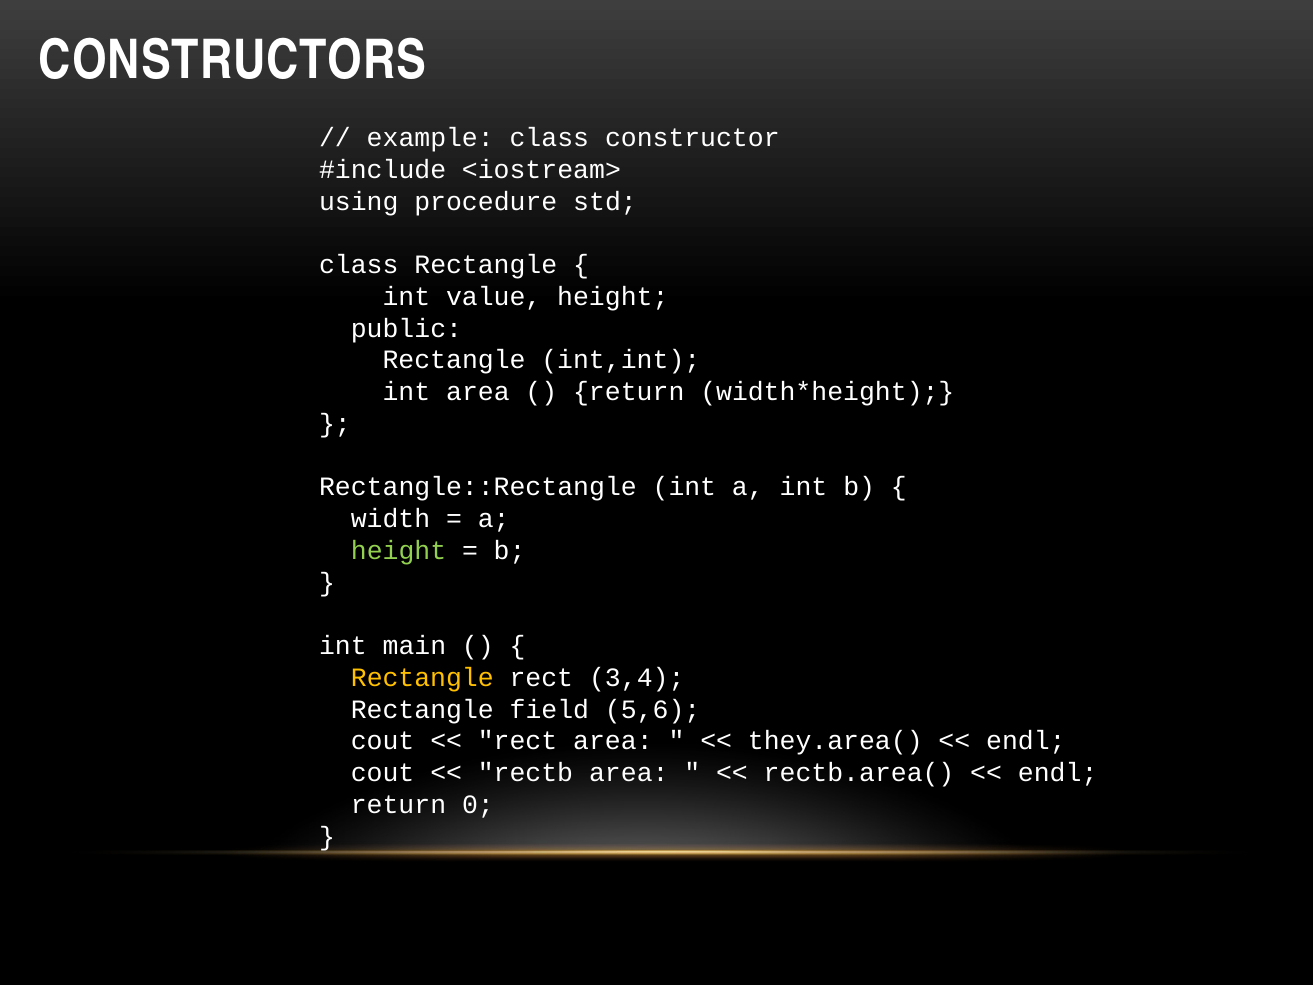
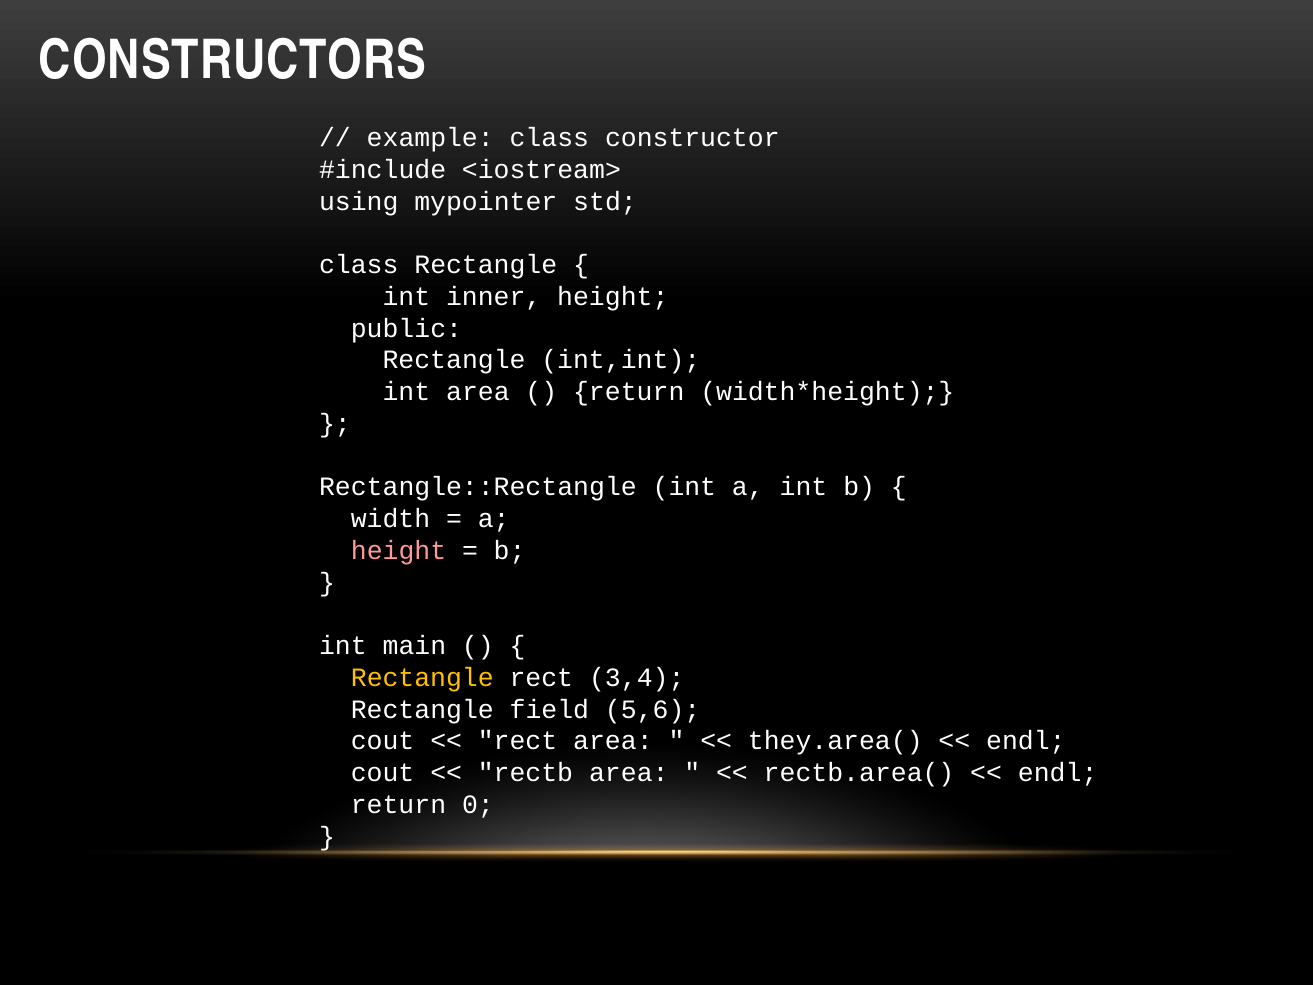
procedure: procedure -> mypointer (486, 201)
value: value -> inner (494, 297)
height colour: light green -> pink (399, 550)
